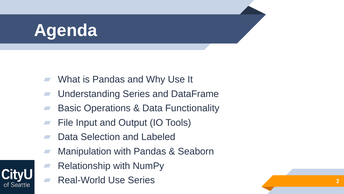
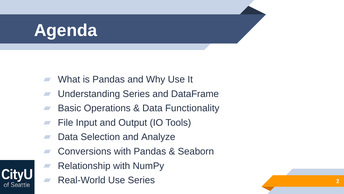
Labeled: Labeled -> Analyze (158, 137)
Manipulation: Manipulation -> Conversions (85, 151)
